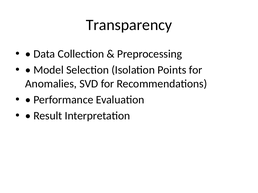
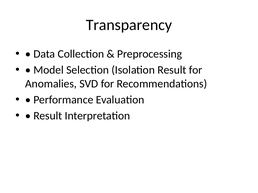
Isolation Points: Points -> Result (172, 70)
